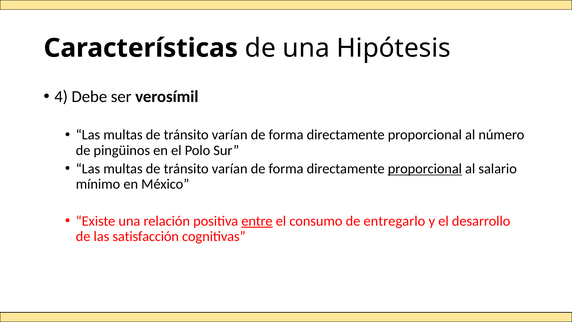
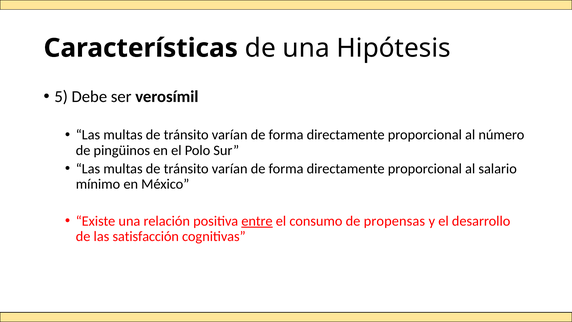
4: 4 -> 5 (61, 97)
proporcional underline: present -> none (425, 169)
entregarlo: entregarlo -> propensas (394, 221)
